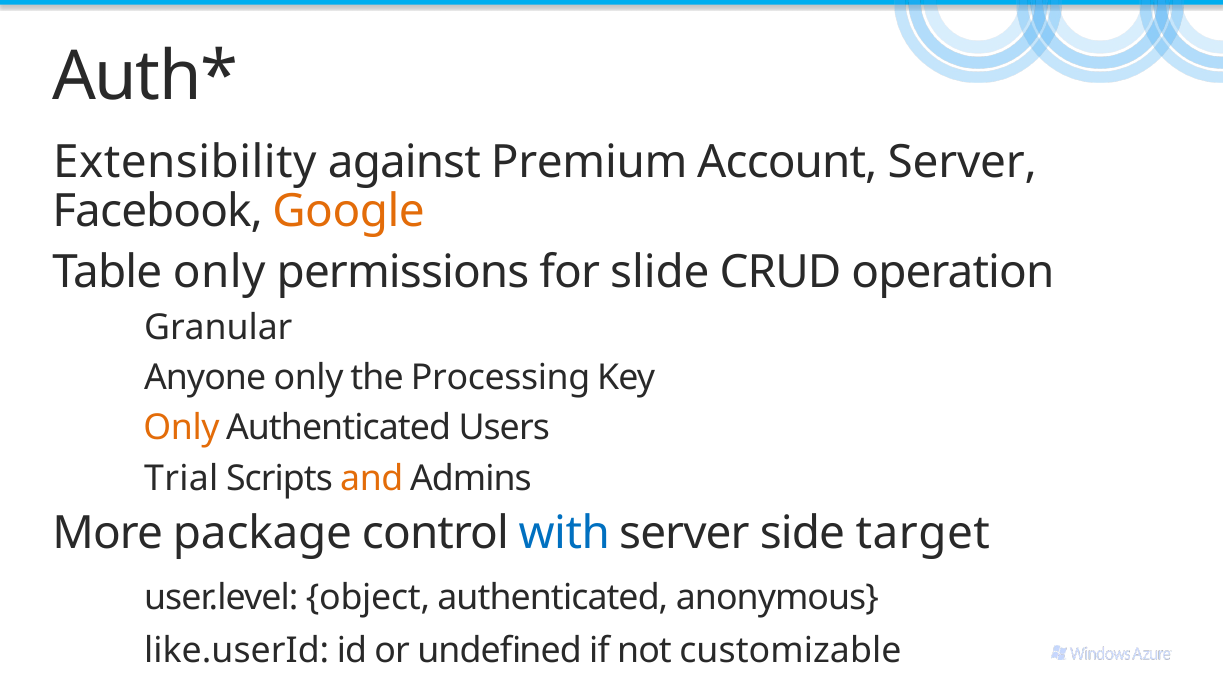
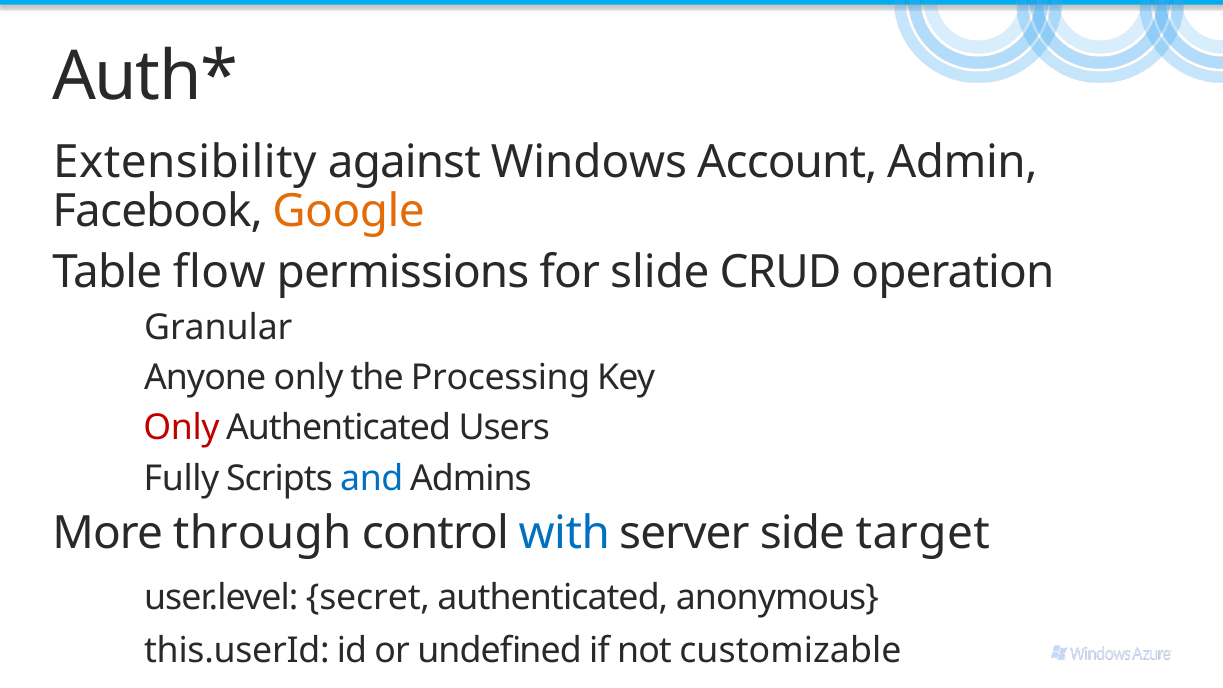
Premium: Premium -> Windows (589, 162)
Account Server: Server -> Admin (962, 162)
Table only: only -> flow (219, 273)
Only colour: orange -> red (182, 428)
Trial: Trial -> Fully (182, 478)
and colour: orange -> blue (372, 478)
package: package -> through (262, 534)
object: object -> secret (368, 598)
like.userId: like.userId -> this.userId (237, 650)
